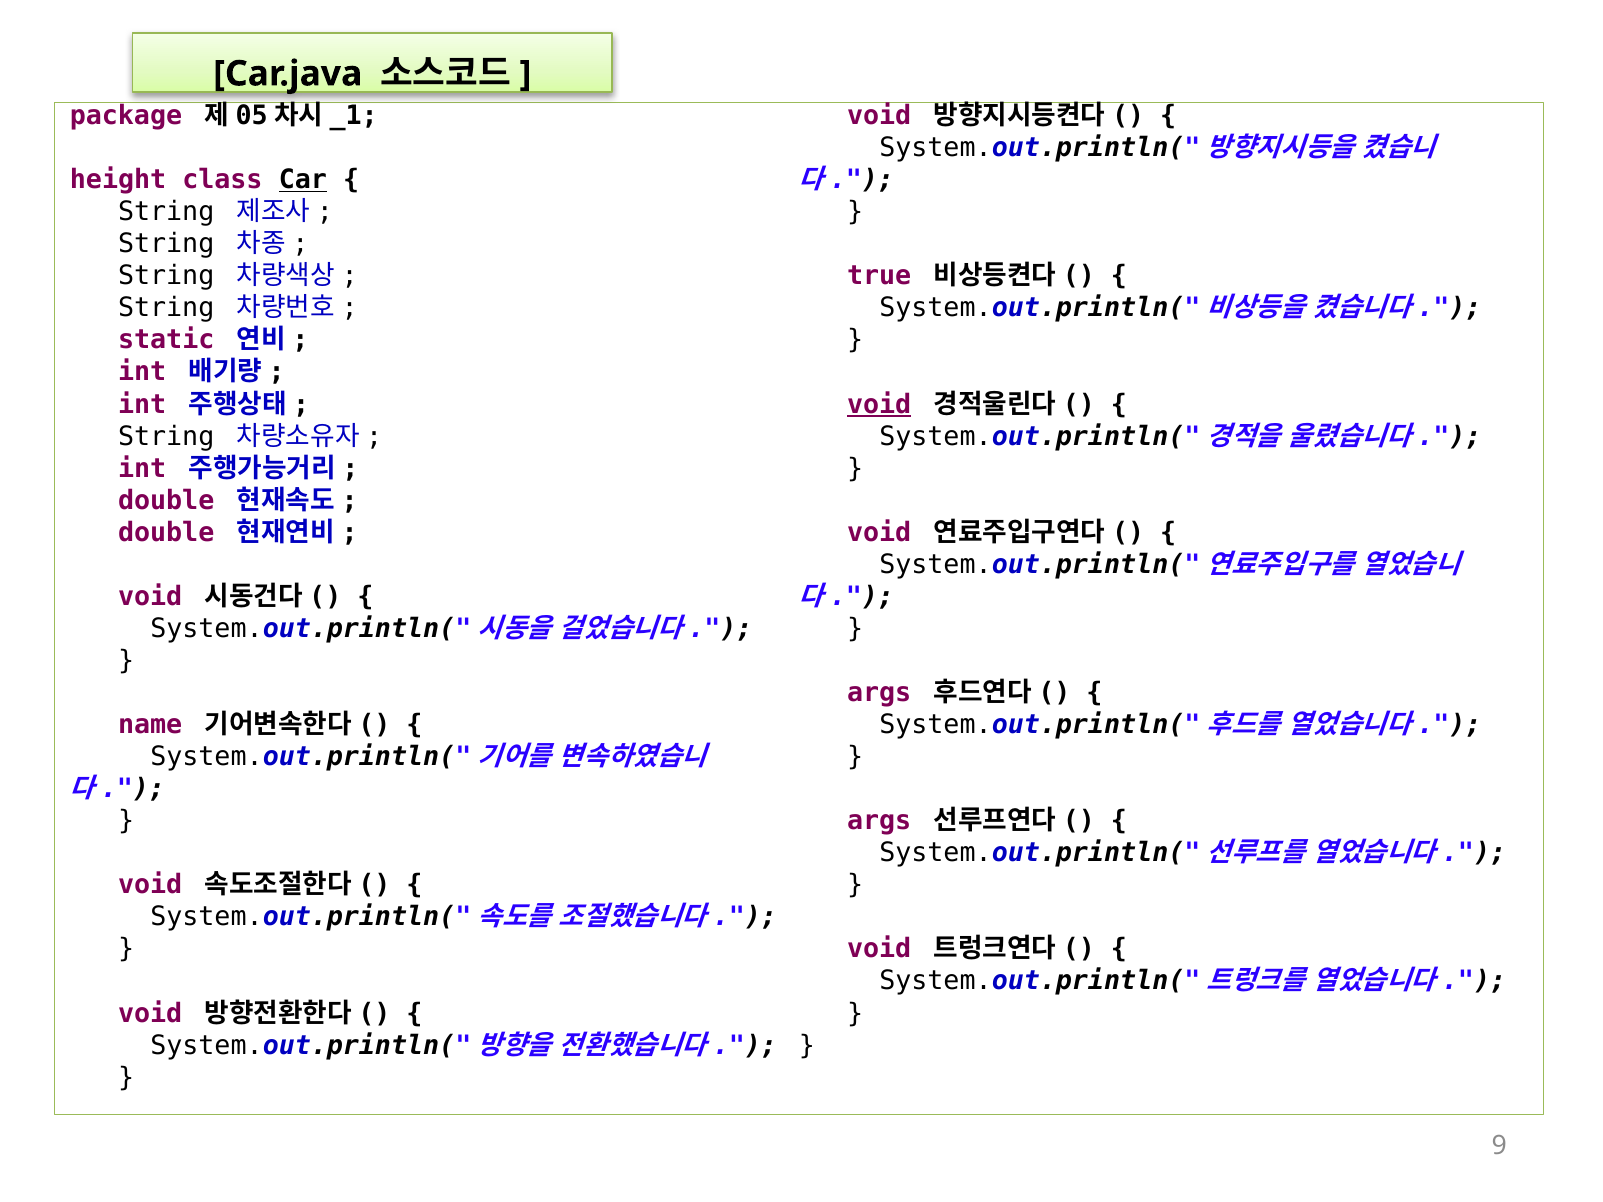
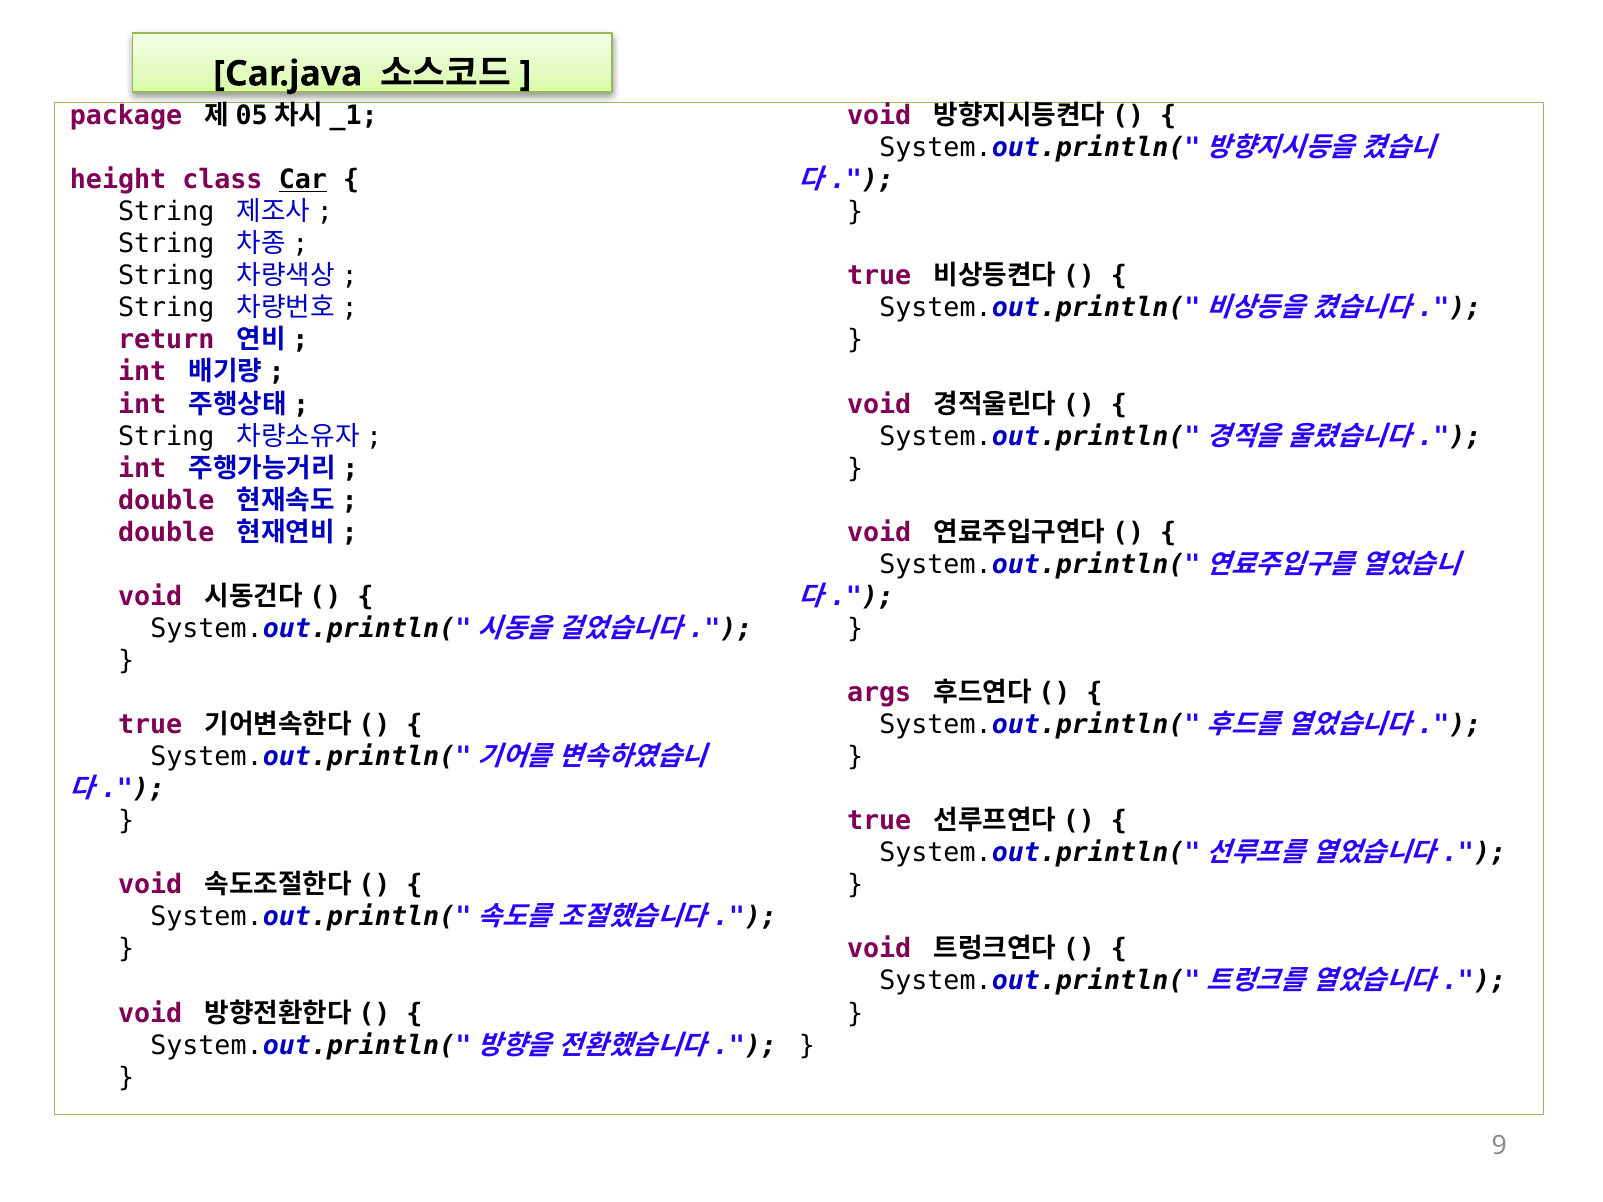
static: static -> return (166, 340)
void underline: present -> none (879, 404)
name: name -> true (150, 725)
args: args -> true (879, 821)
